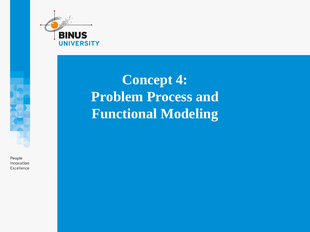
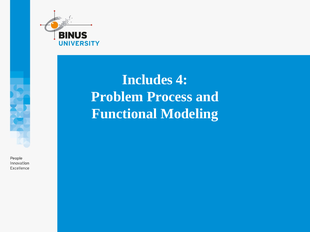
Concept: Concept -> Includes (147, 80)
